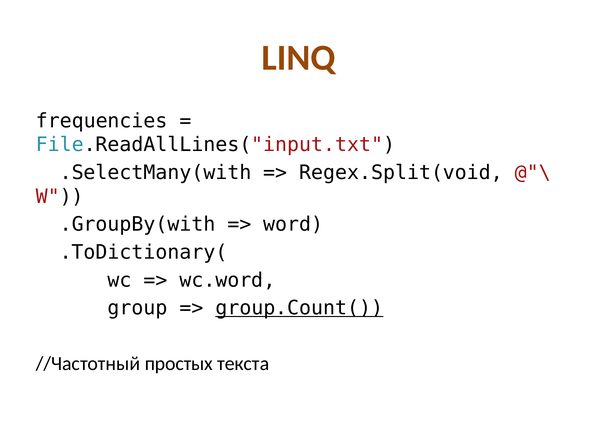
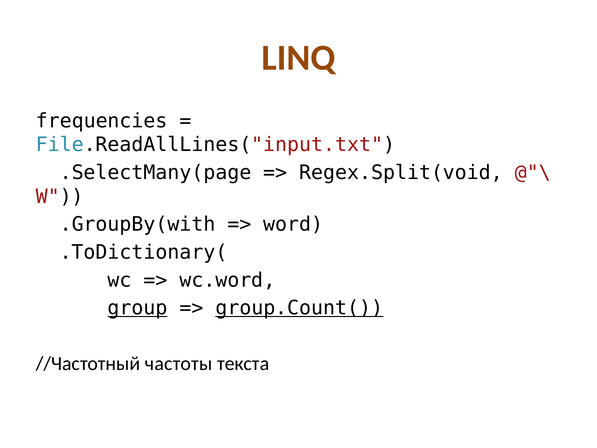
.SelectMany(with: .SelectMany(with -> .SelectMany(page (156, 173)
group underline: none -> present (138, 308)
простых: простых -> частоты (179, 364)
